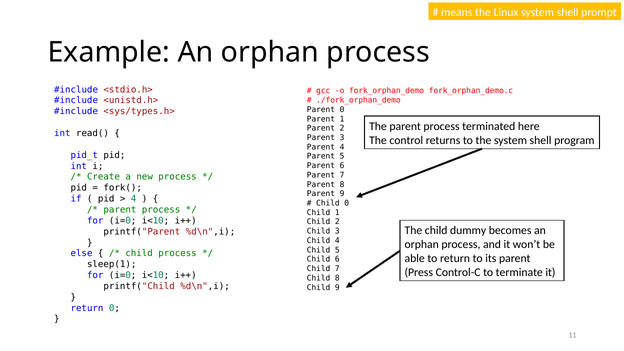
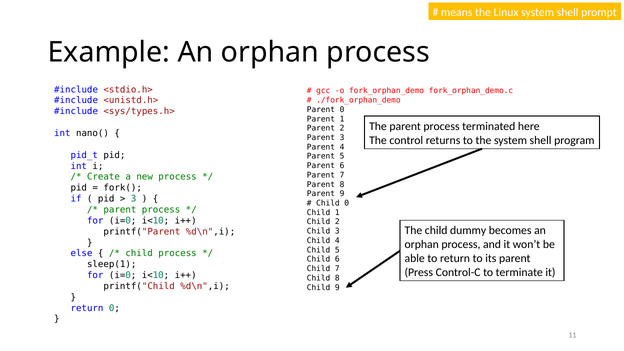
read(: read( -> nano( (92, 133)
4: 4 -> 3 (134, 199)
